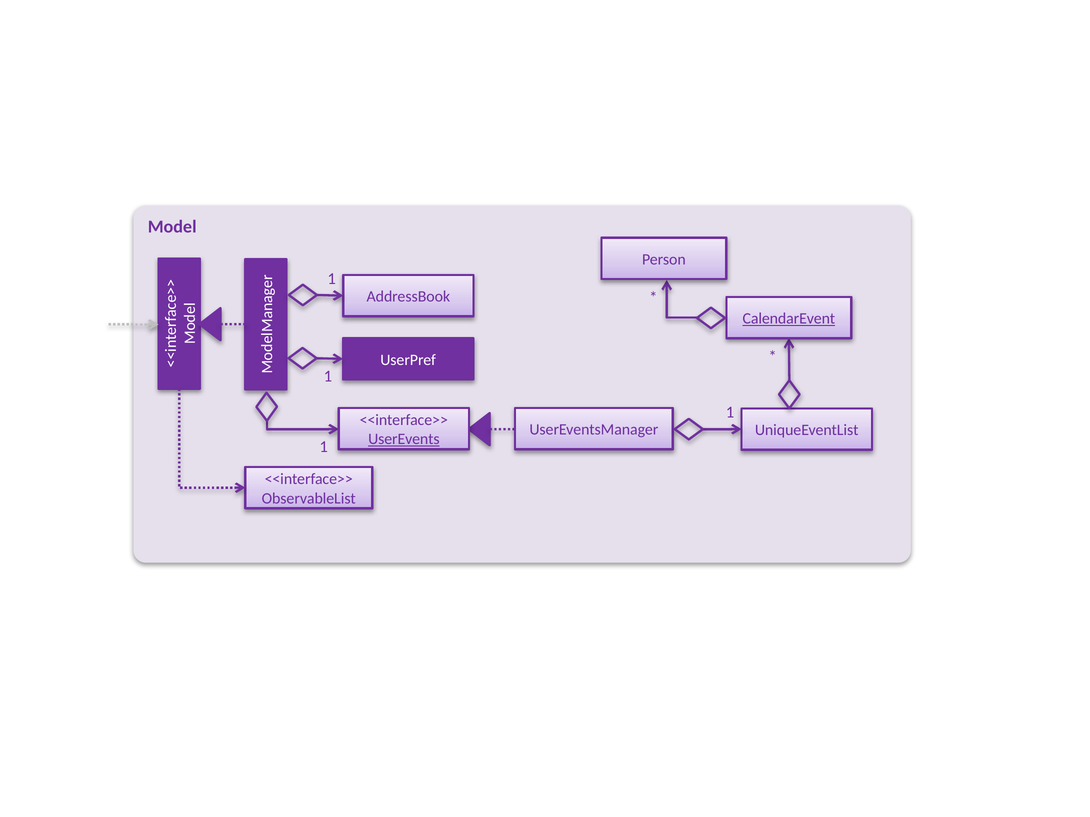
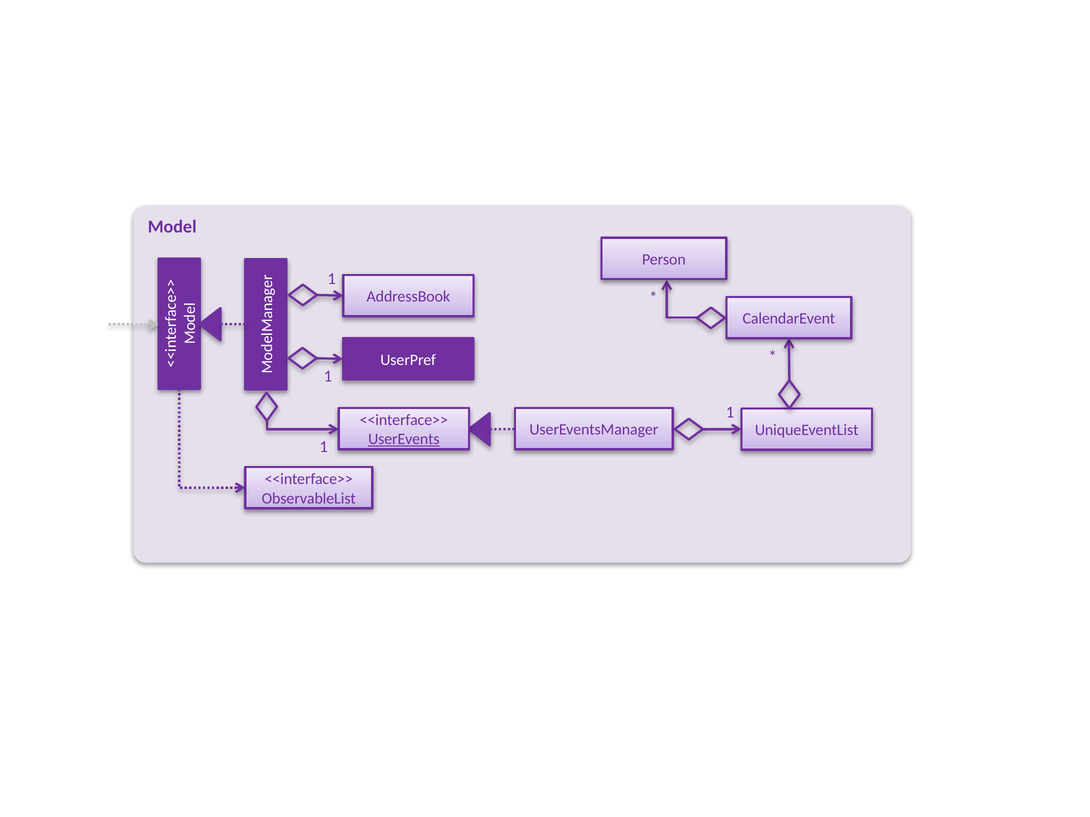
CalendarEvent underline: present -> none (789, 319)
